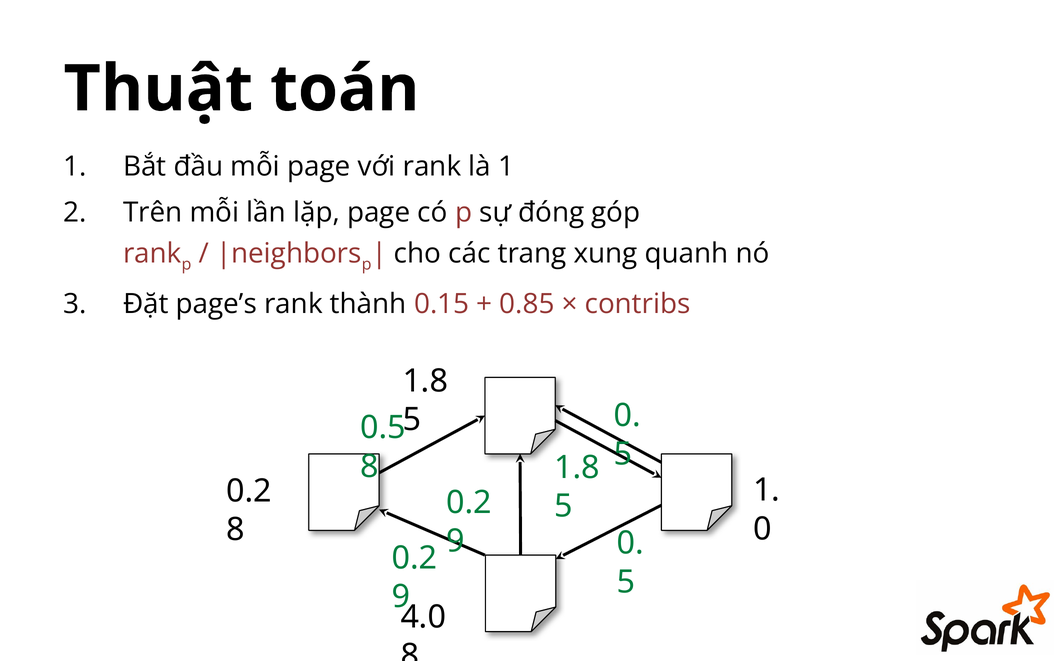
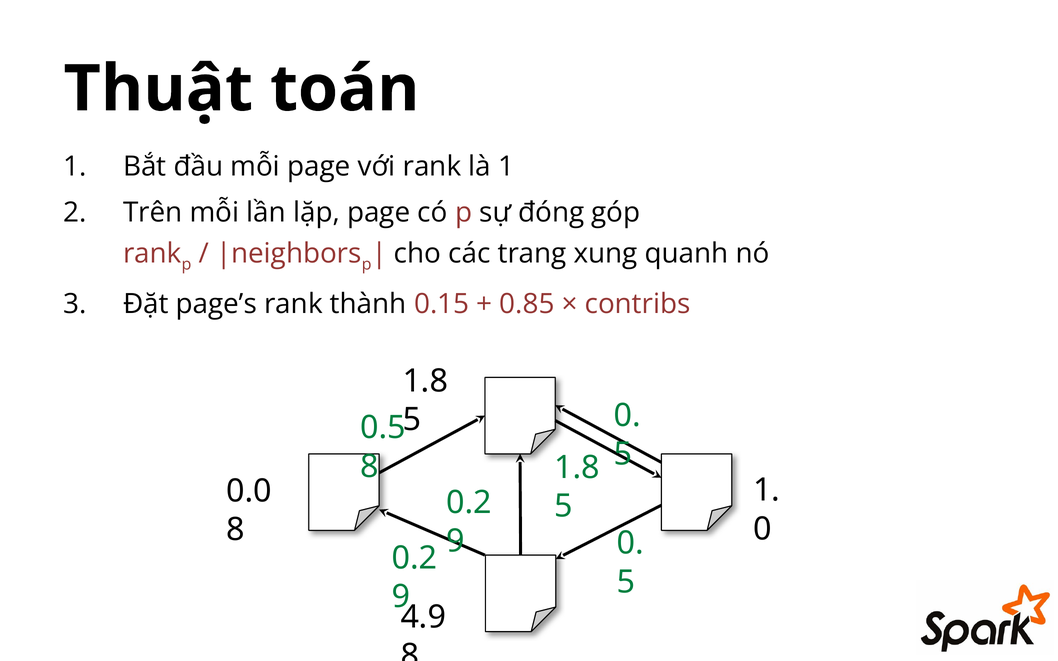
0.2: 0.2 -> 0.0 (249, 491)
4.0: 4.0 -> 4.9 (423, 617)
